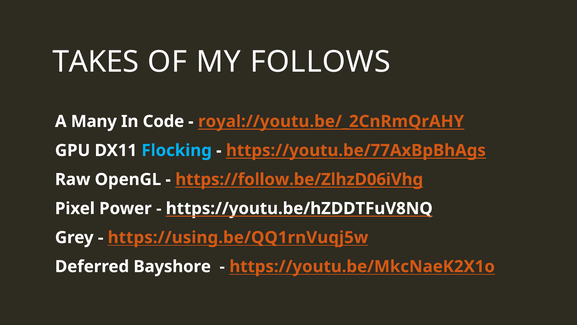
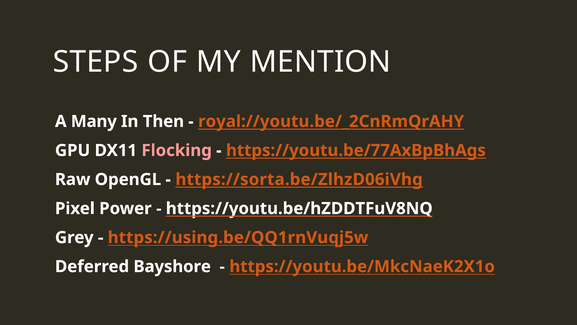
TAKES: TAKES -> STEPS (96, 62)
FOLLOWS: FOLLOWS -> MENTION (321, 62)
Code: Code -> Then (163, 121)
Flocking colour: light blue -> pink (177, 150)
https://follow.be/ZlhzD06iVhg: https://follow.be/ZlhzD06iVhg -> https://sorta.be/ZlhzD06iVhg (299, 179)
